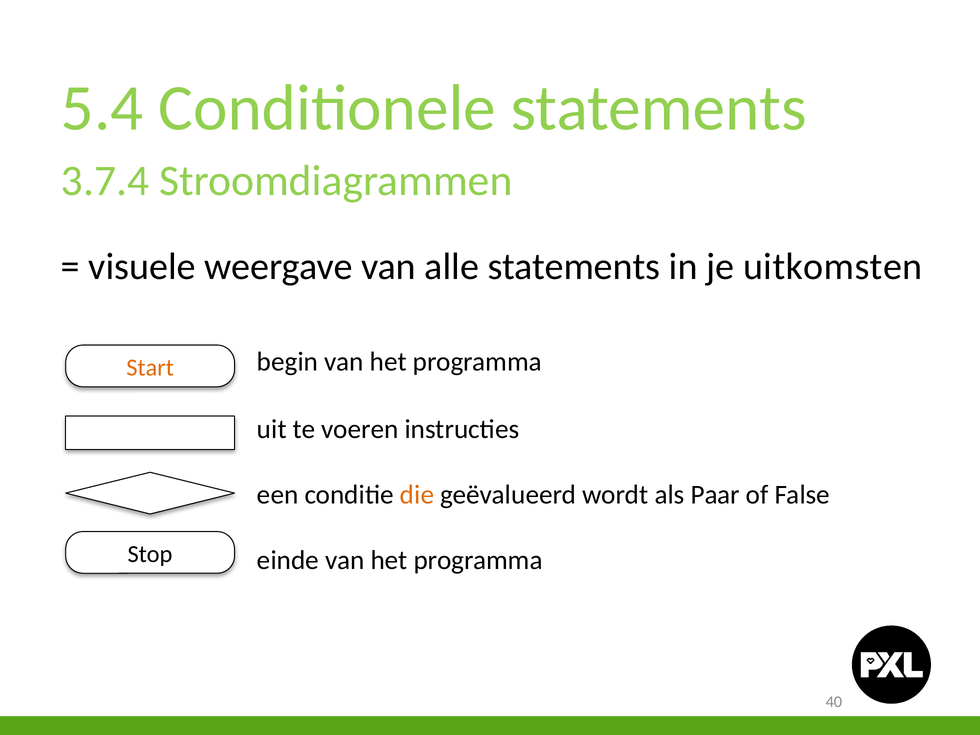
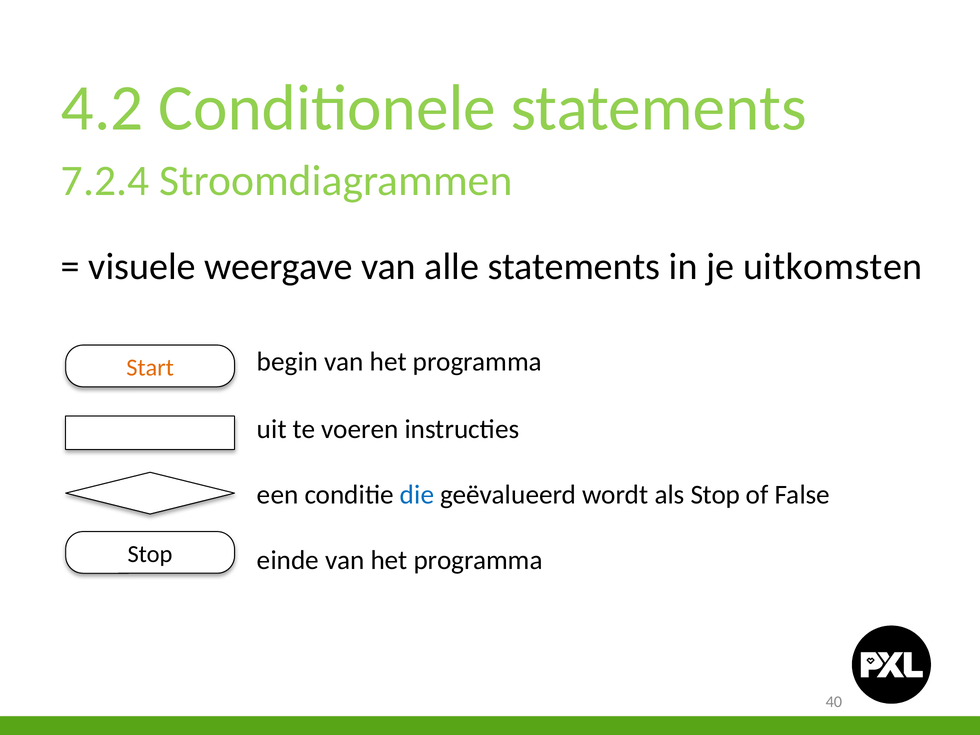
5.4: 5.4 -> 4.2 (102, 108)
3.7.4: 3.7.4 -> 7.2.4 (105, 181)
die colour: orange -> blue (417, 495)
als Paar: Paar -> Stop (715, 495)
